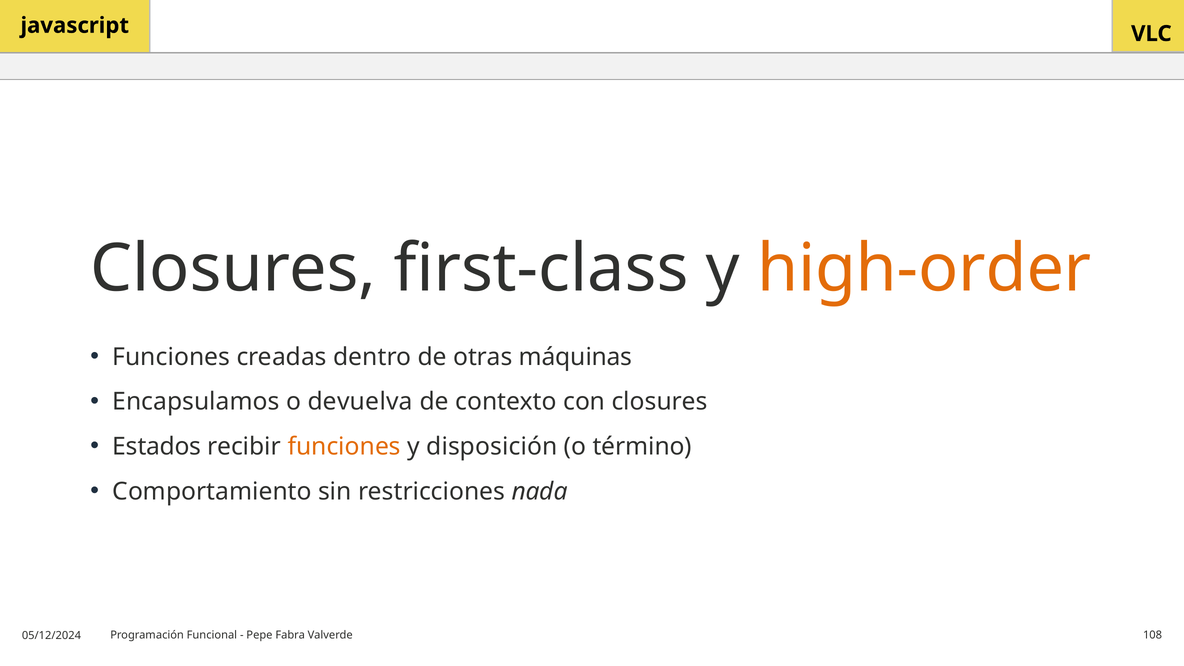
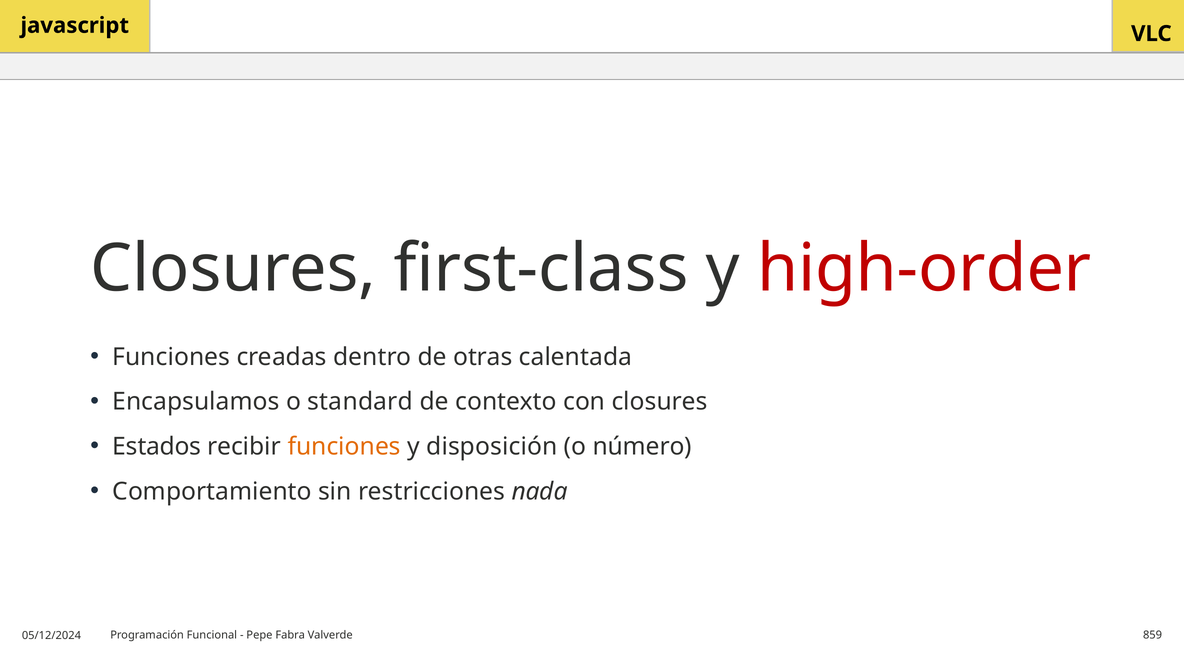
high-order colour: orange -> red (924, 269)
máquinas: máquinas -> calentada (575, 357)
devuelva: devuelva -> standard (360, 402)
término: término -> número (642, 447)
108: 108 -> 859 (1153, 635)
